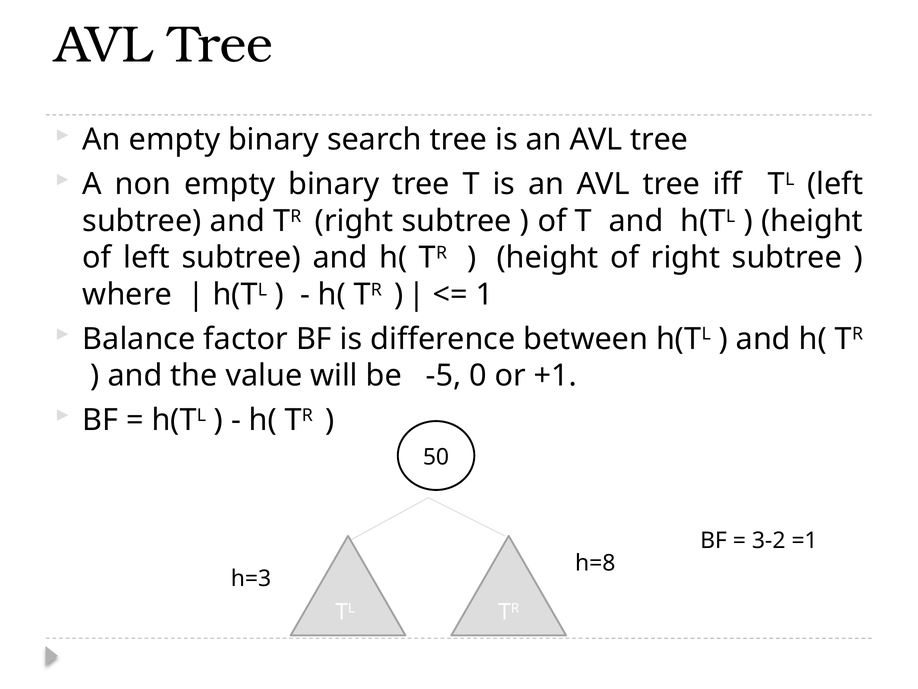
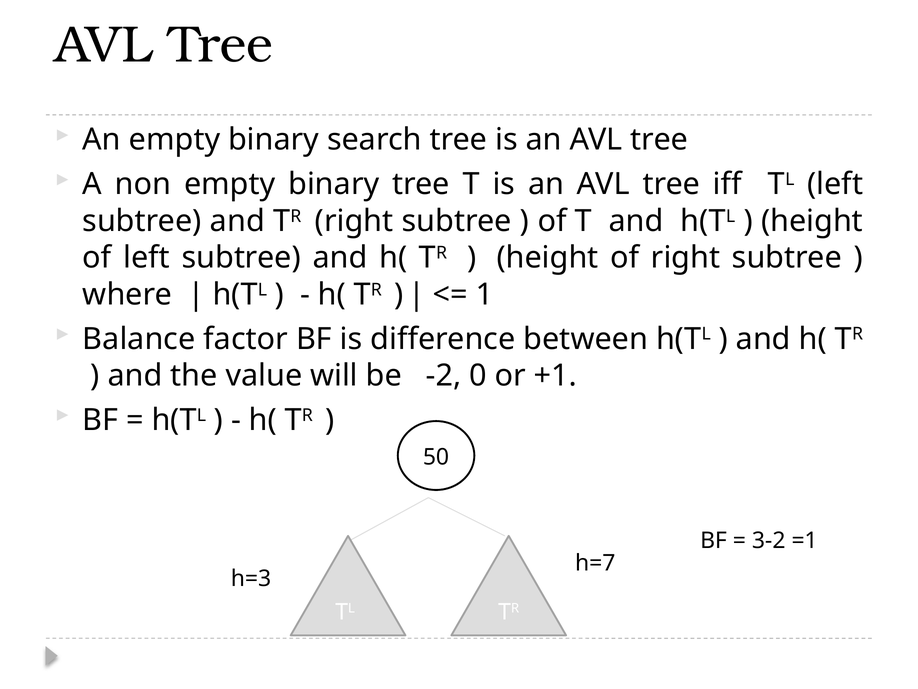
-5: -5 -> -2 (443, 375)
h=8: h=8 -> h=7 (595, 563)
